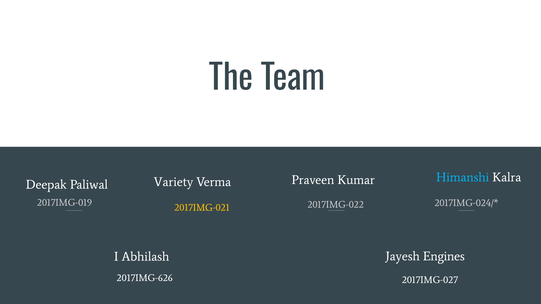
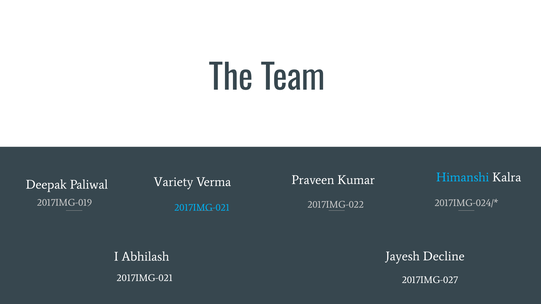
2017IMG-021 colour: yellow -> light blue (202, 208)
Engines: Engines -> Decline (444, 256)
2017IMG-626: 2017IMG-626 -> 2017IMG-021 (145, 278)
